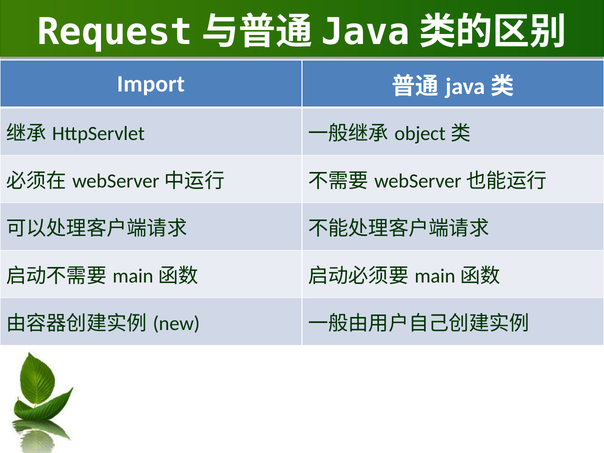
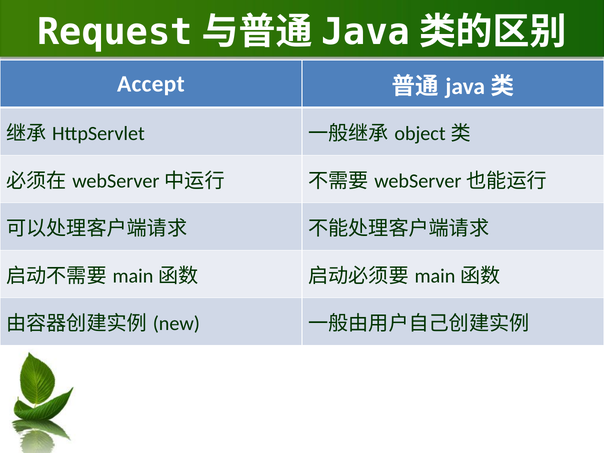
Import: Import -> Accept (151, 84)
